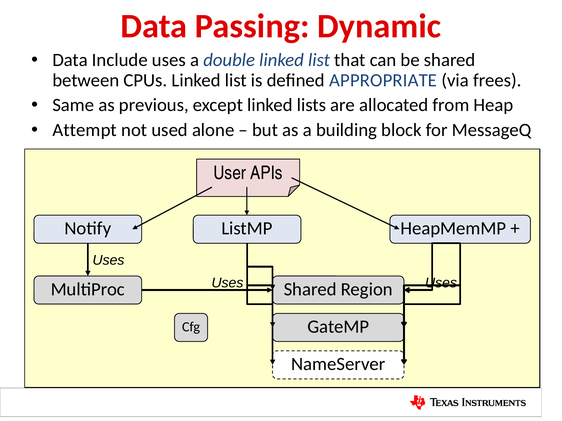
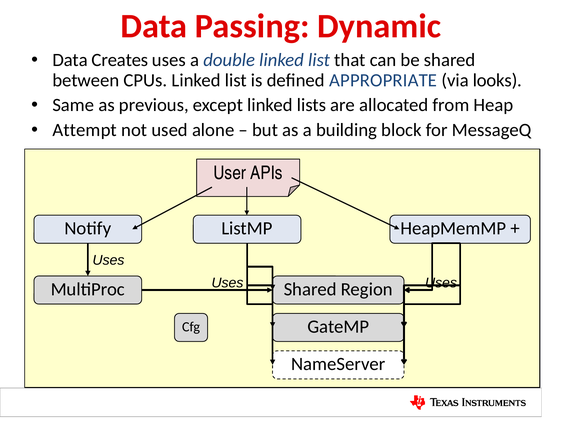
Include: Include -> Creates (120, 60)
frees: frees -> looks (497, 80)
